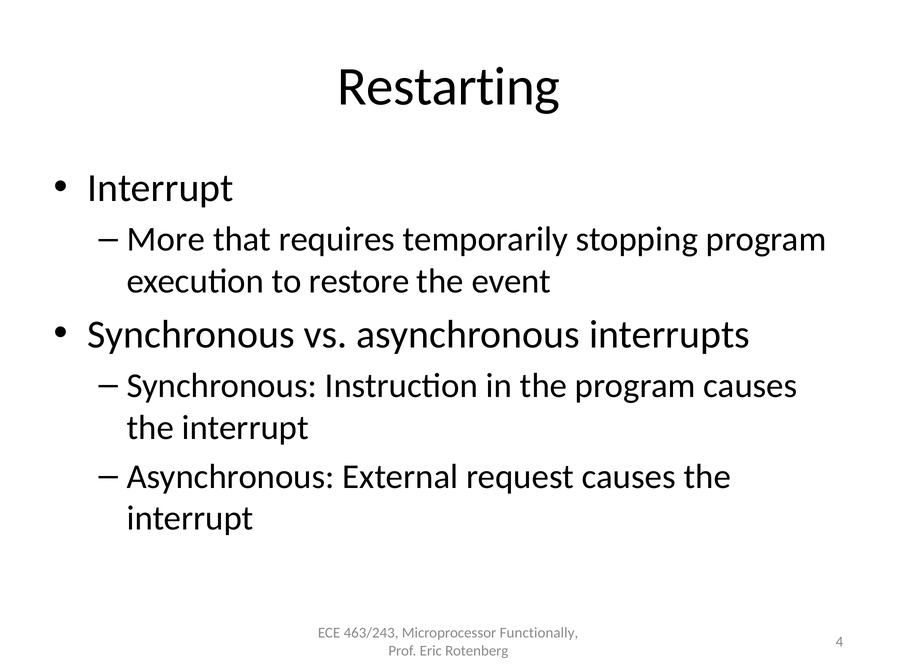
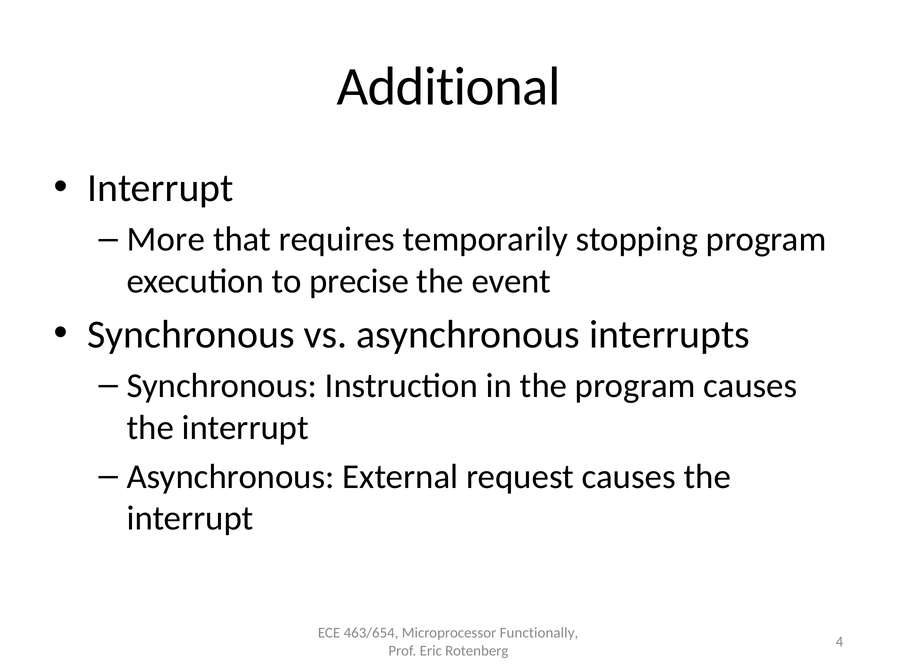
Restarting: Restarting -> Additional (449, 87)
restore: restore -> precise (359, 282)
463/243: 463/243 -> 463/654 (371, 633)
